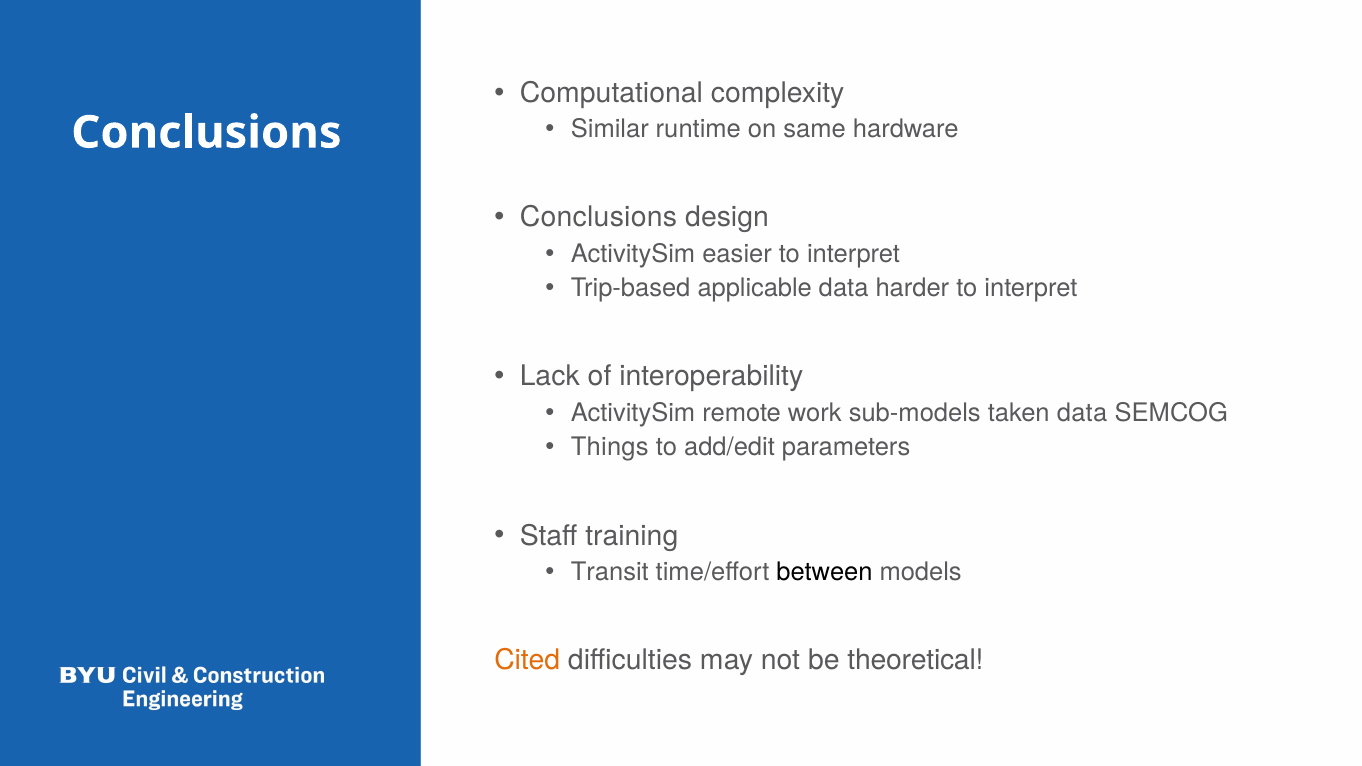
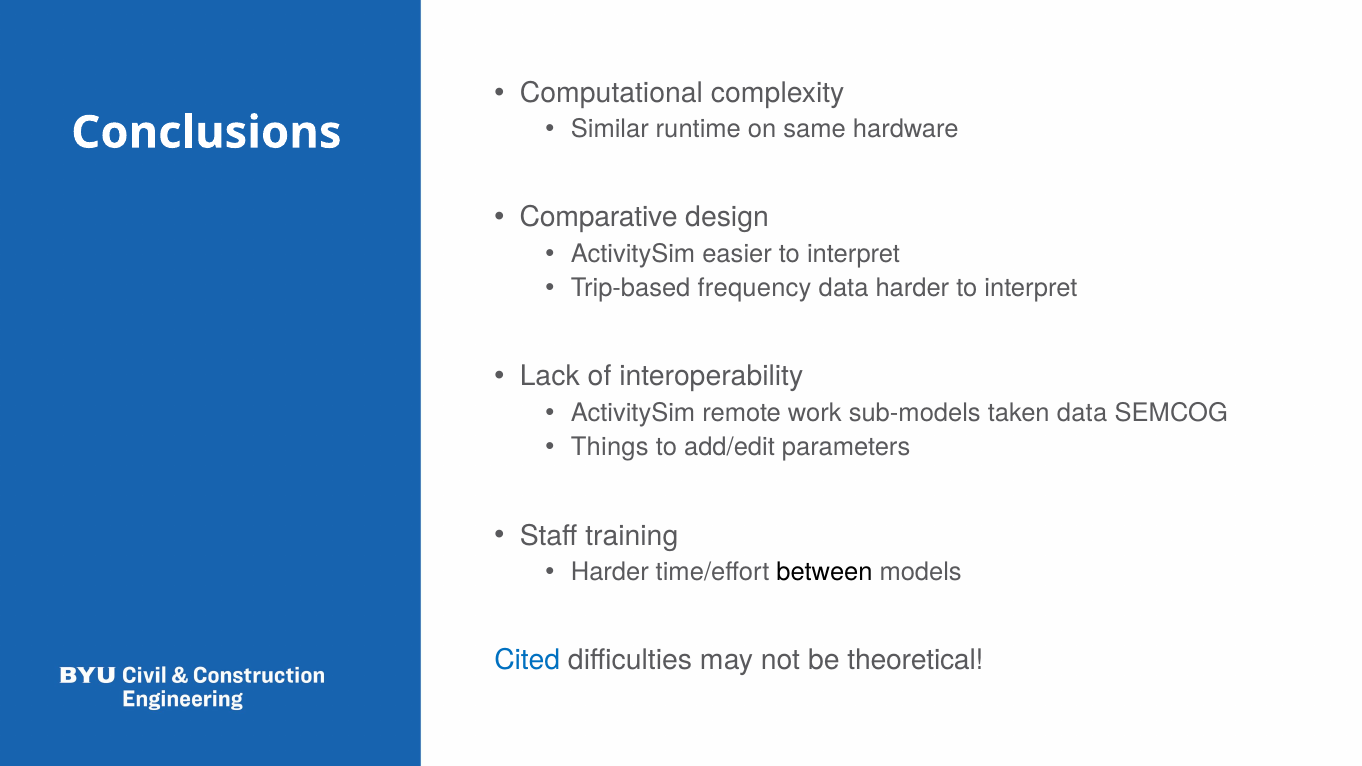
Conclusions: Conclusions -> Comparative (599, 218)
applicable: applicable -> frequency (755, 288)
Transit: Transit -> Harder (610, 572)
Cited colour: orange -> blue (527, 660)
